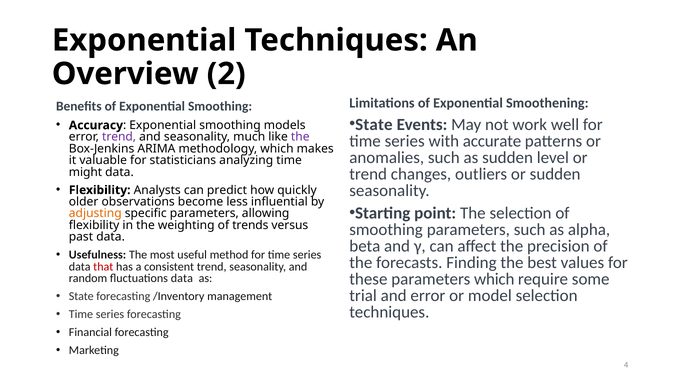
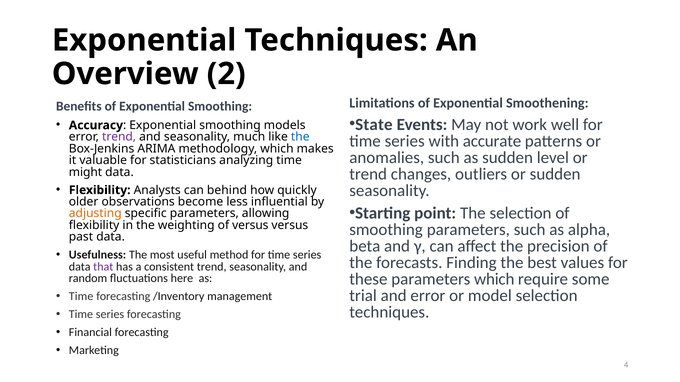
the colour: purple -> blue (300, 137)
predict: predict -> behind (227, 190)
of trends: trends -> versus (250, 225)
that colour: red -> purple (103, 267)
fluctuations data: data -> here (182, 279)
State: State -> Time (81, 297)
